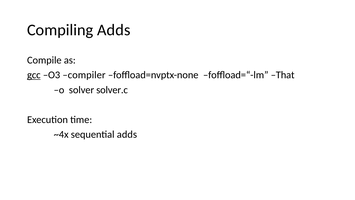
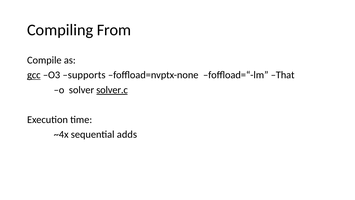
Compiling Adds: Adds -> From (114, 30)
compiler: compiler -> supports (84, 75)
solver.c underline: none -> present (112, 90)
